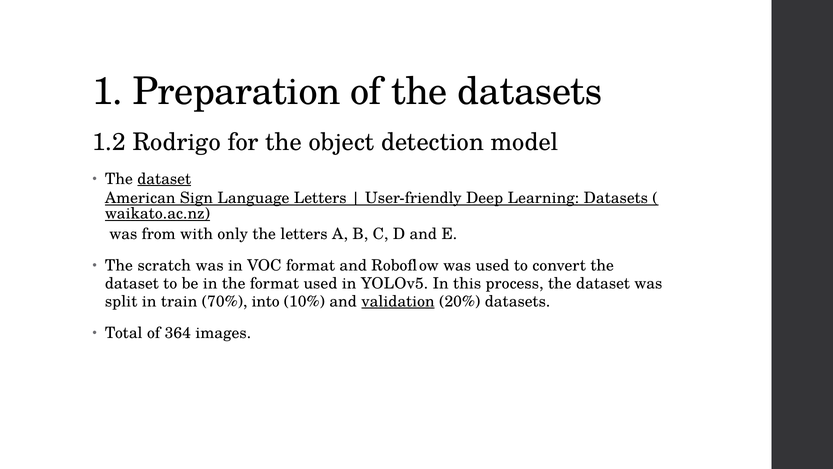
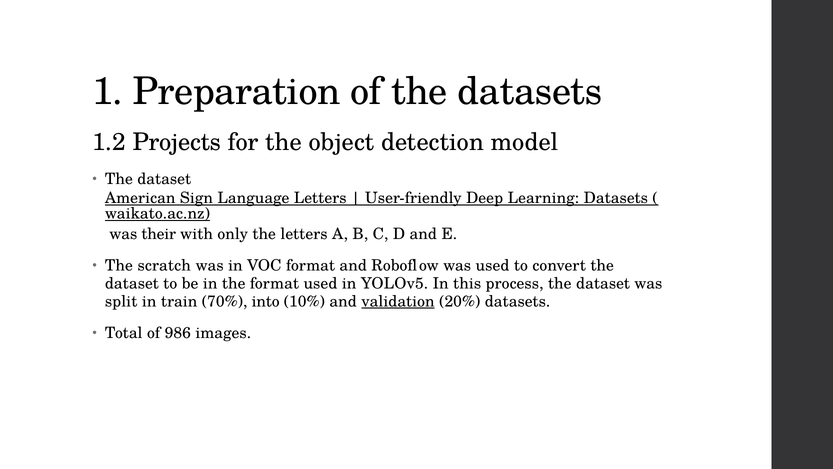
Rodrigo: Rodrigo -> Projects (177, 142)
dataset underline: present -> none (164, 179)
from: from -> their (159, 234)
364: 364 -> 986 (178, 333)
